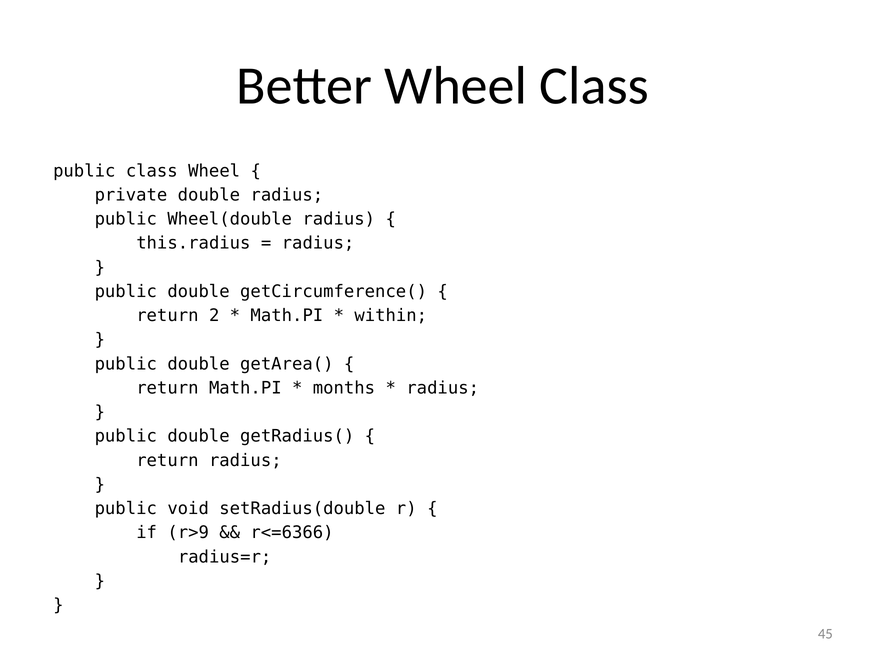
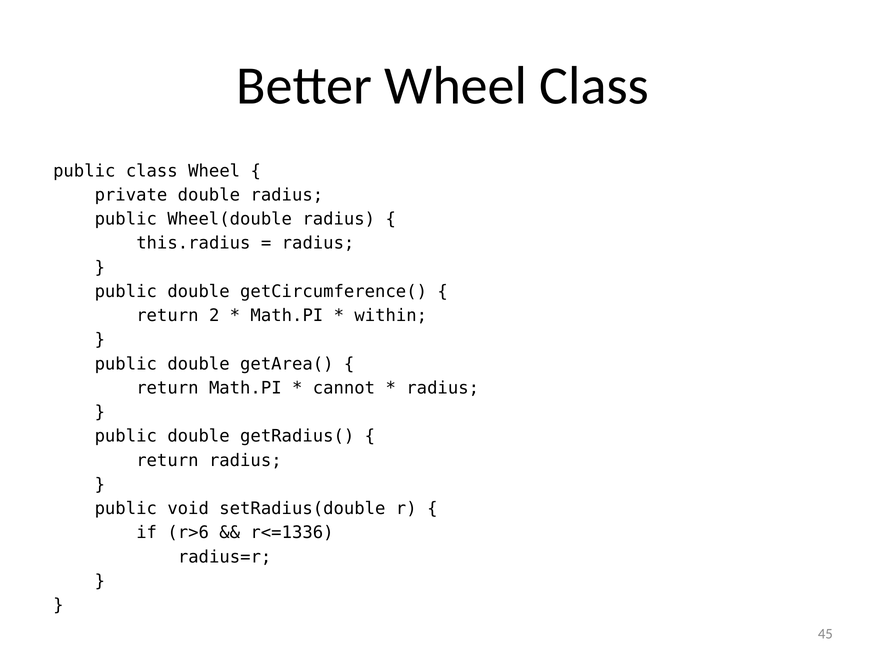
months: months -> cannot (344, 388)
r>9: r>9 -> r>6 (188, 533)
r<=6366: r<=6366 -> r<=1336 (292, 533)
